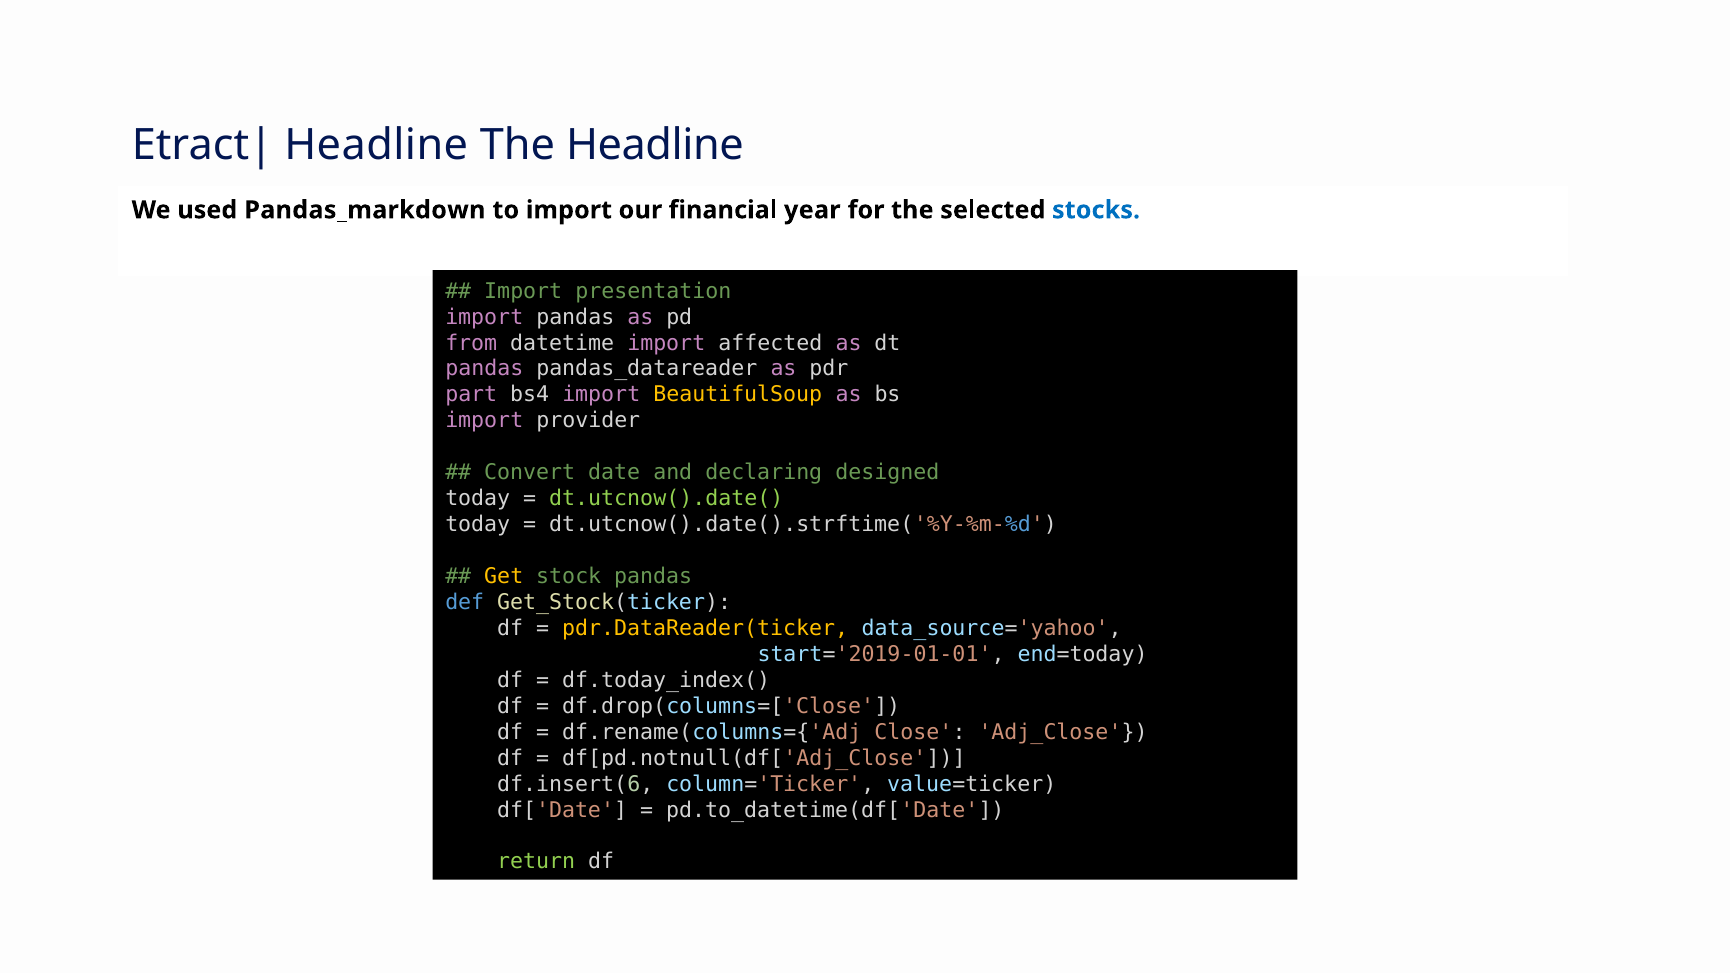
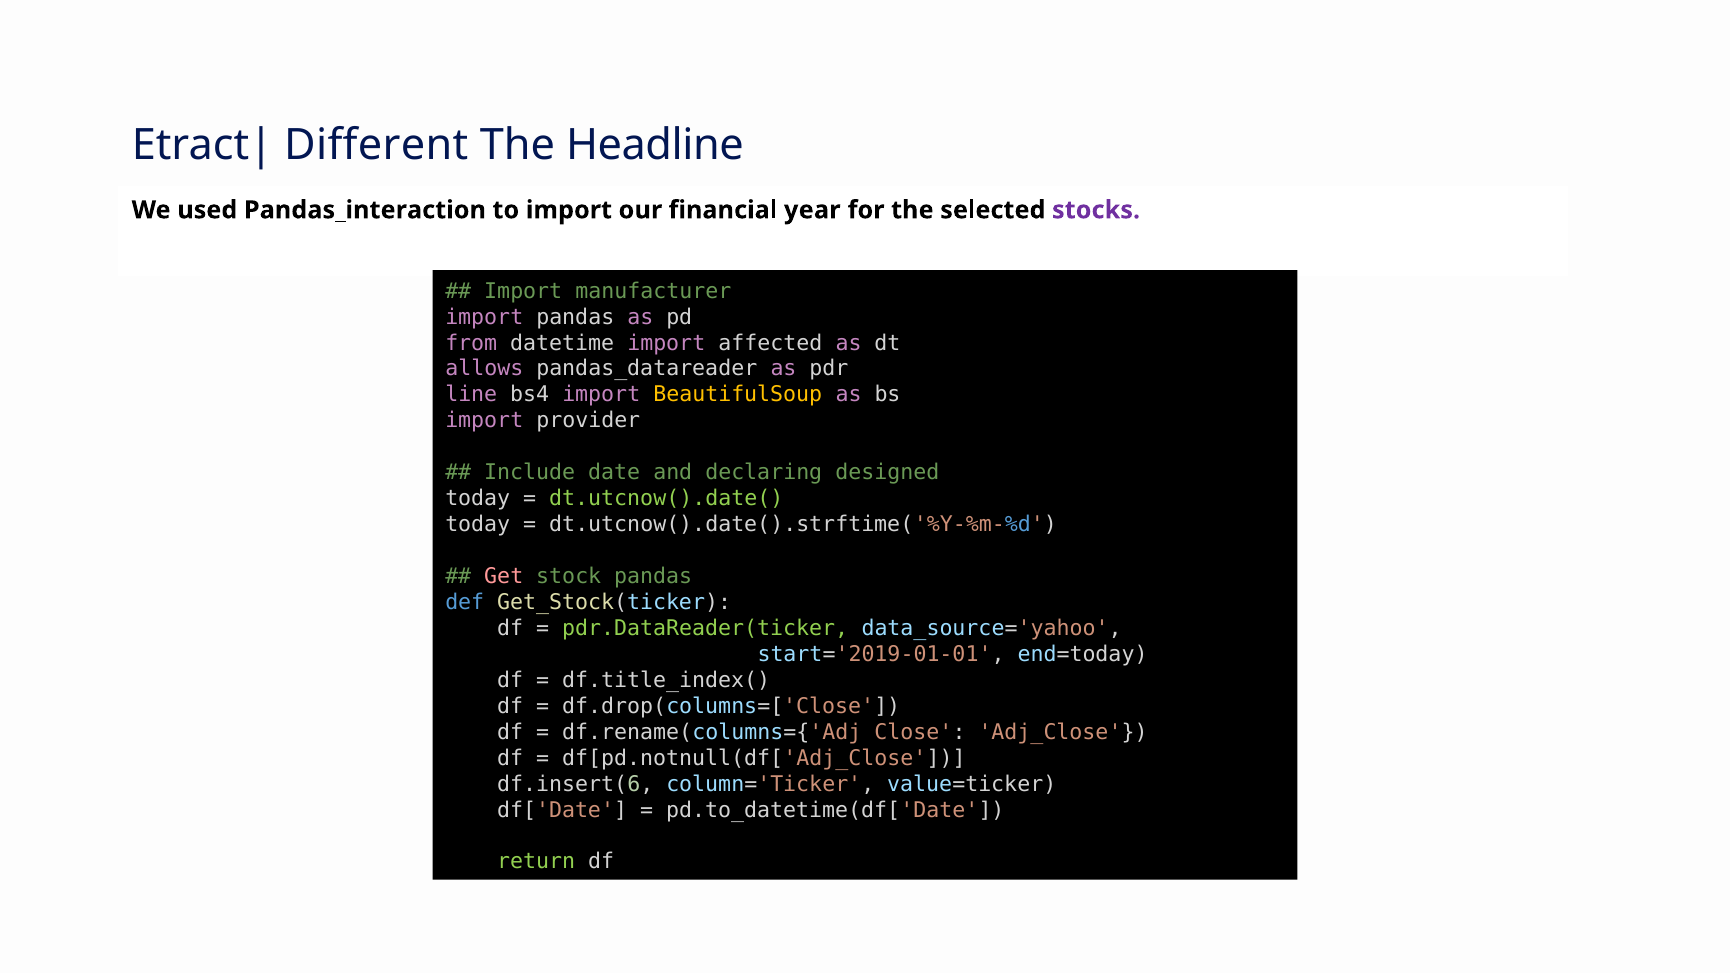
Headline: Headline -> Different (376, 146)
Pandas_markdown: Pandas_markdown -> Pandas_interaction (365, 210)
stocks colour: blue -> purple (1096, 210)
presentation: presentation -> manufacturer (653, 291)
pandas: pandas -> allows (484, 369)
part: part -> line (471, 395)
Convert: Convert -> Include (530, 473)
Get colour: yellow -> pink (504, 576)
pdr.DataReader(ticker colour: yellow -> light green (705, 628)
df.today_index(: df.today_index( -> df.title_index( (666, 680)
